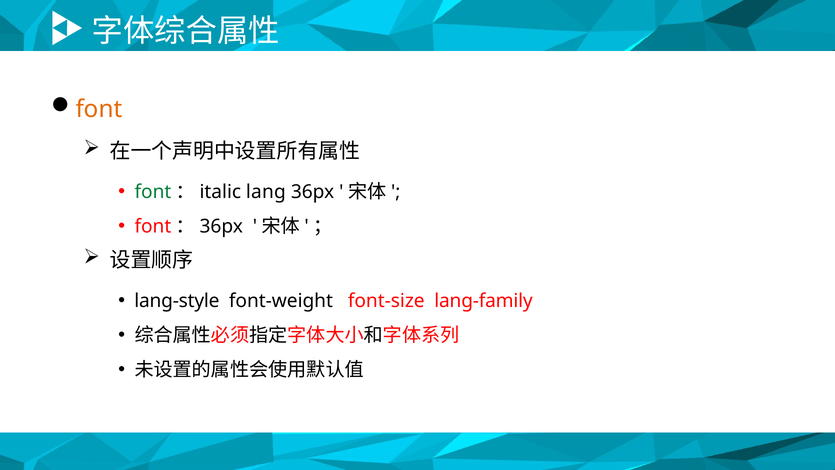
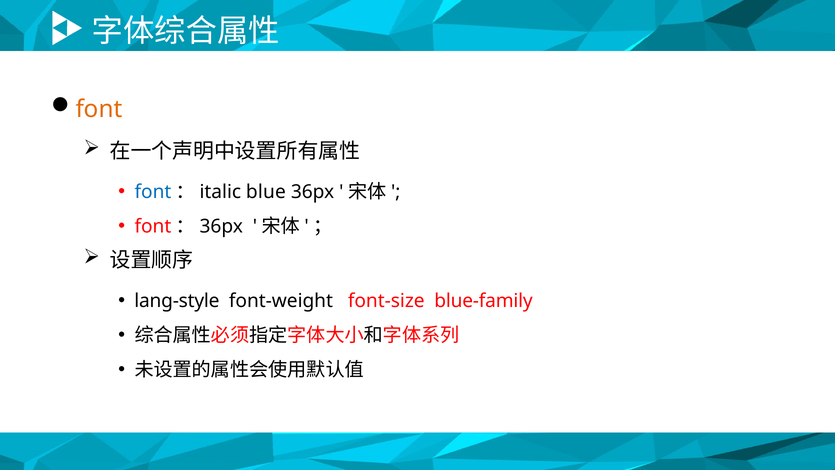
font colour: green -> blue (153, 192)
lang: lang -> blue (266, 192)
lang-family: lang-family -> blue-family (484, 301)
